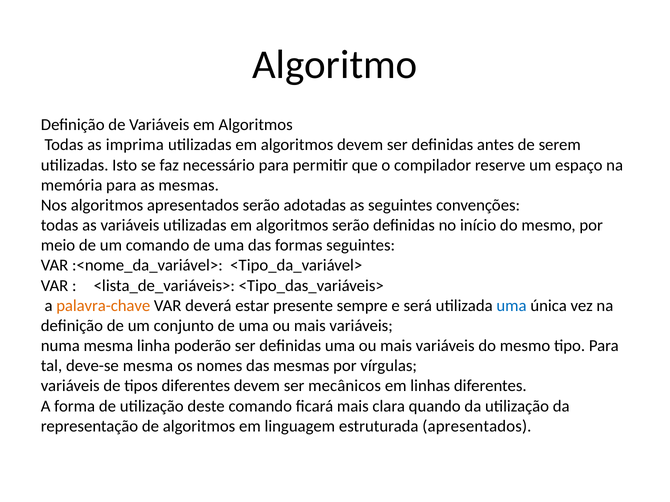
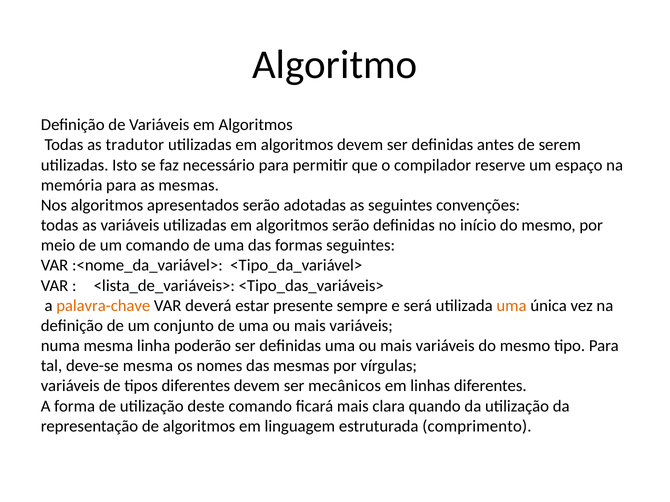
imprima: imprima -> tradutor (135, 145)
uma colour: blue -> orange (512, 306)
estruturada apresentados: apresentados -> comprimento (477, 426)
